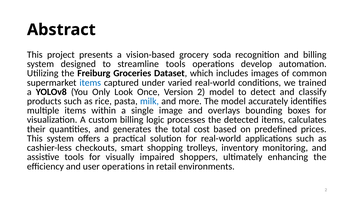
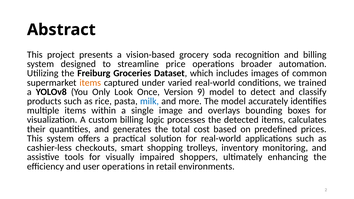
streamline tools: tools -> price (176, 64)
develop: develop -> broader (256, 64)
items colour: blue -> orange (90, 83)
Version 2: 2 -> 9 (201, 92)
